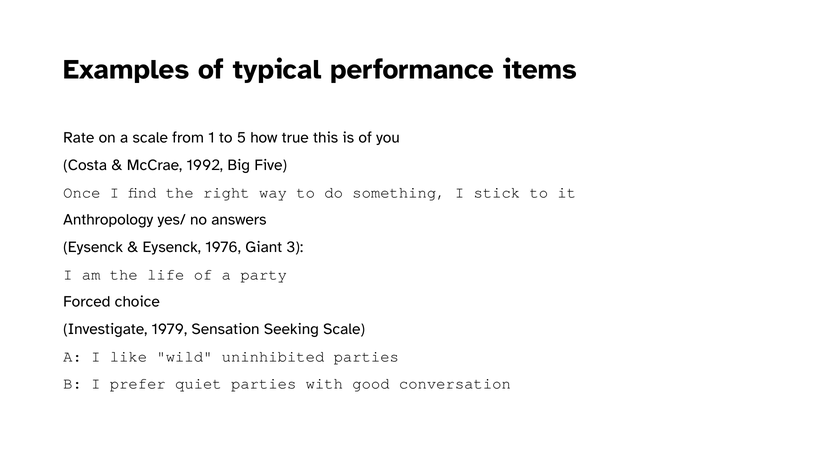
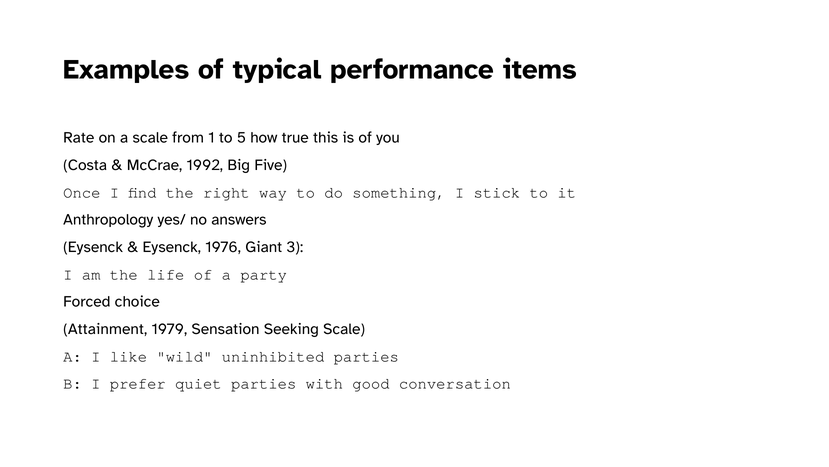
Investigate: Investigate -> Attainment (105, 329)
